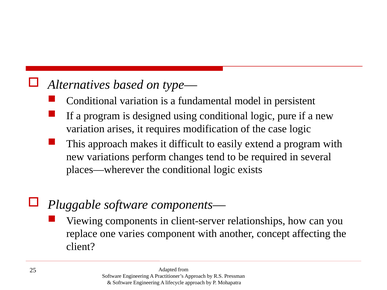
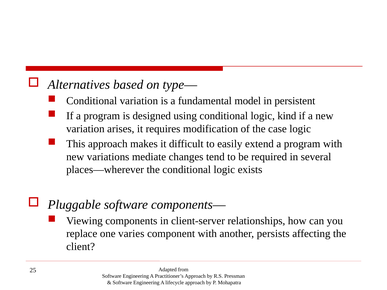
pure: pure -> kind (287, 116)
perform: perform -> mediate (149, 157)
concept: concept -> persists (273, 234)
